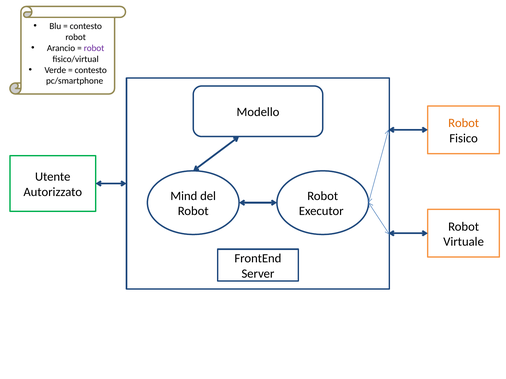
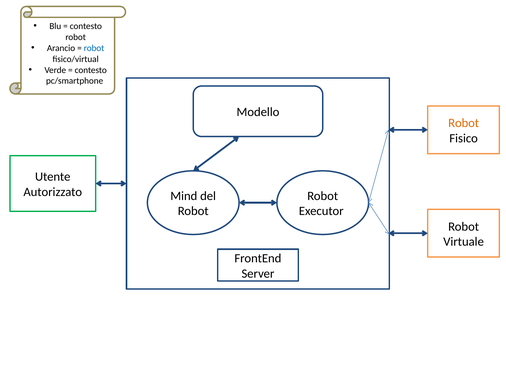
robot colour: purple -> blue (94, 48)
